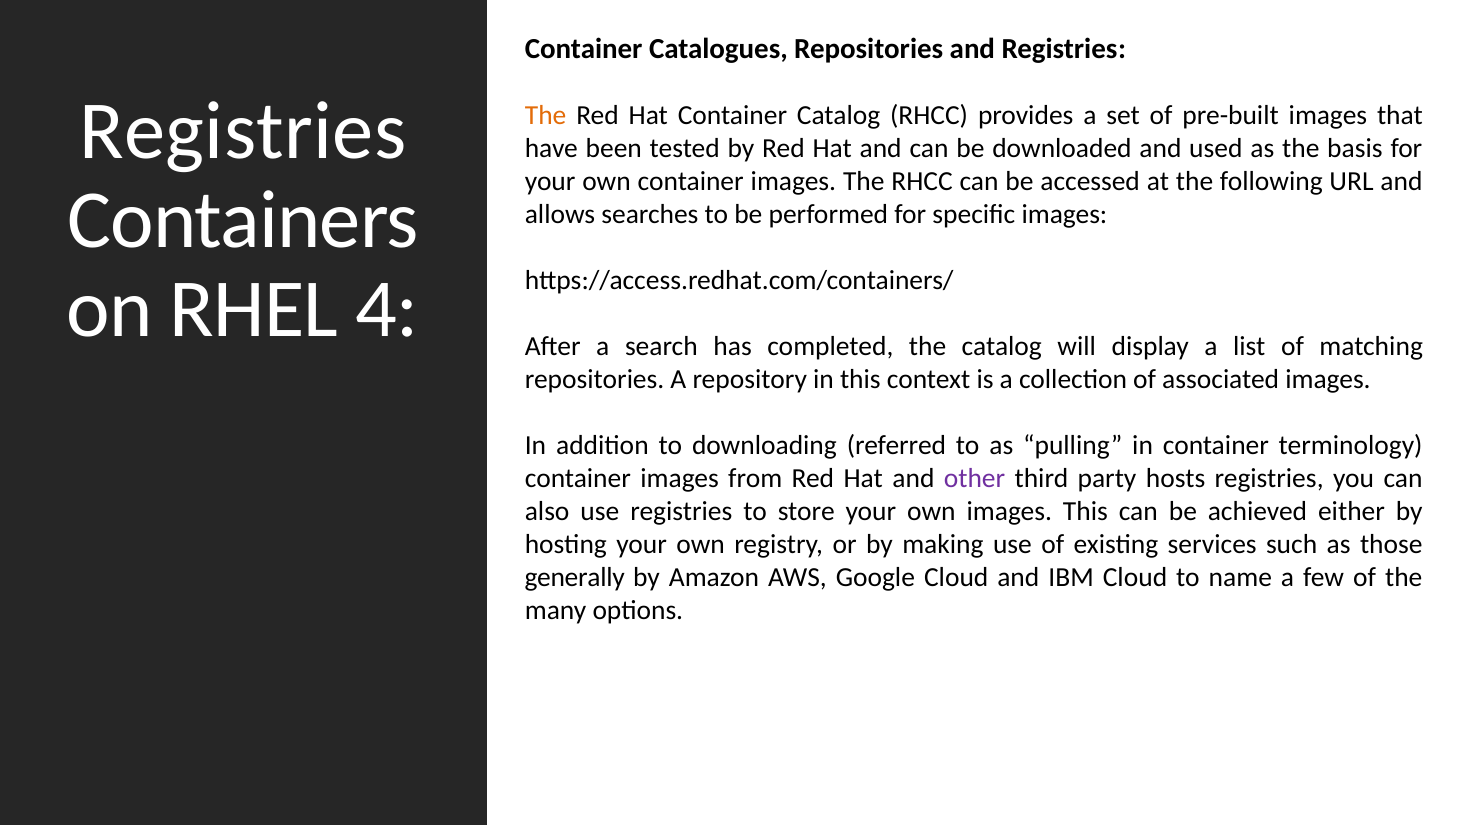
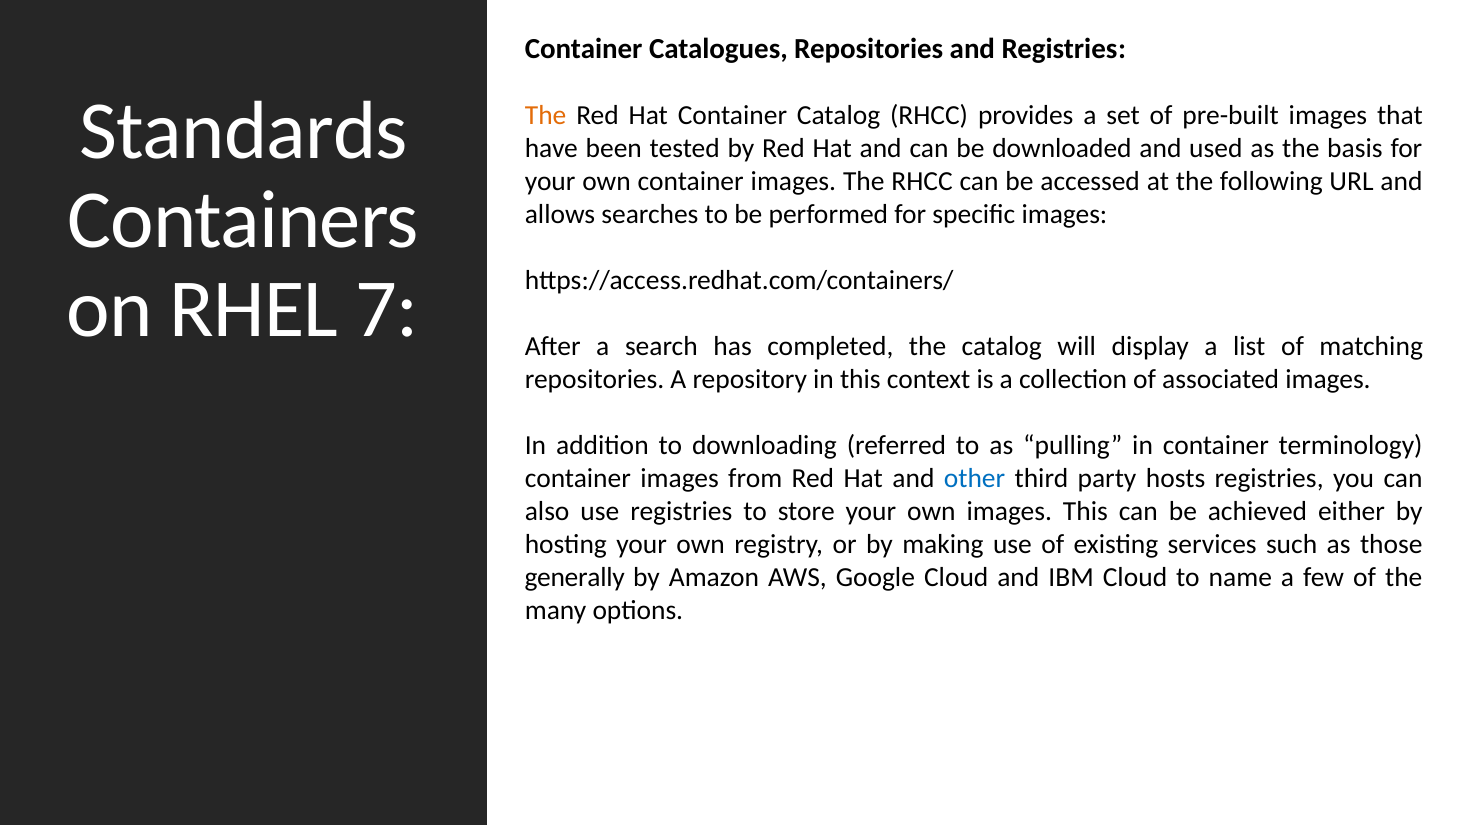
Registries: Registries -> Standards (243, 131)
4: 4 -> 7 (387, 309)
other colour: purple -> blue (975, 478)
